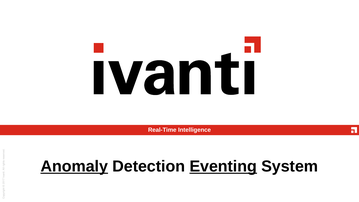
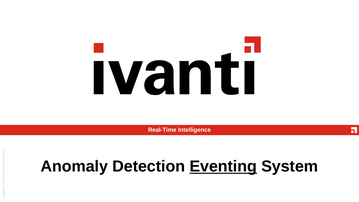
Anomaly underline: present -> none (74, 166)
